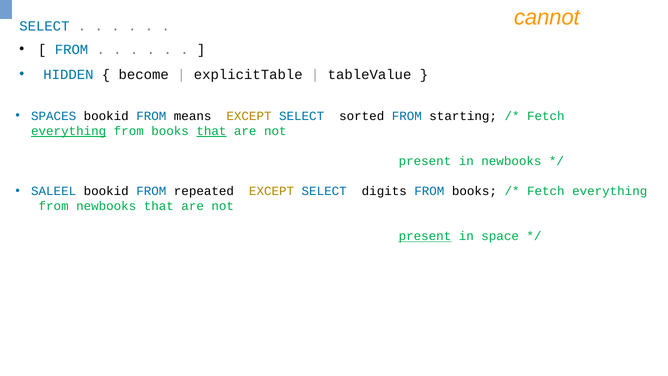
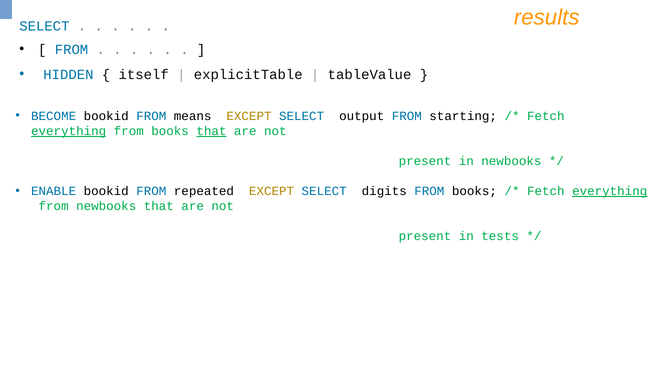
cannot: cannot -> results (547, 17)
become: become -> itself (144, 74)
SPACES: SPACES -> BECOME (54, 116)
sorted: sorted -> output (362, 116)
SALEEL: SALEEL -> ENABLE (54, 191)
everything underline: none -> present (610, 191)
present underline: present -> none (425, 236)
space: space -> tests (500, 236)
